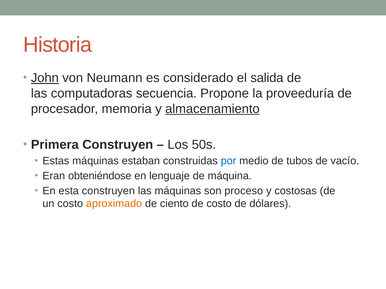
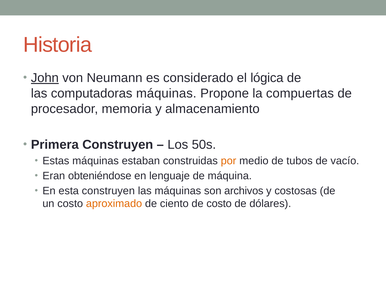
salida: salida -> lógica (267, 78)
computadoras secuencia: secuencia -> máquinas (166, 94)
proveeduría: proveeduría -> compuertas (300, 94)
almacenamiento underline: present -> none (212, 109)
por colour: blue -> orange (229, 161)
proceso: proceso -> archivos (244, 191)
